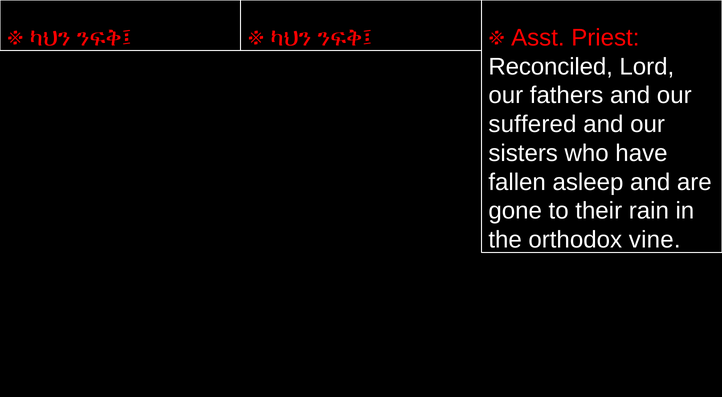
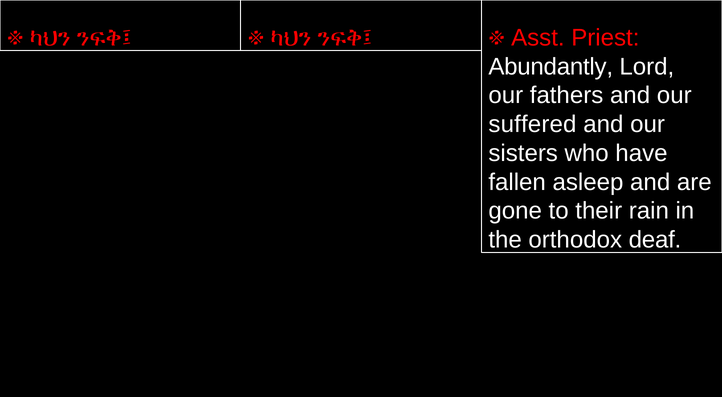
Reconciled: Reconciled -> Abundantly (551, 67)
vine: vine -> deaf (655, 240)
